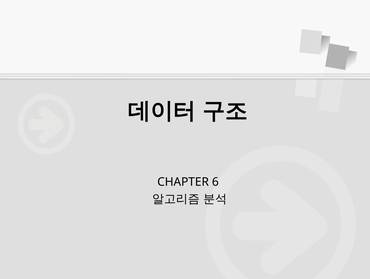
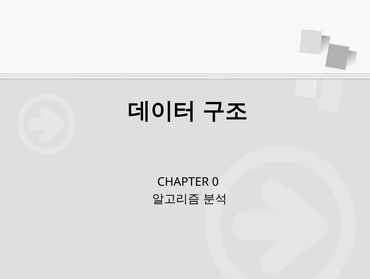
6: 6 -> 0 (215, 182)
